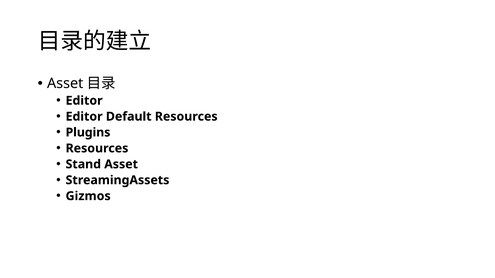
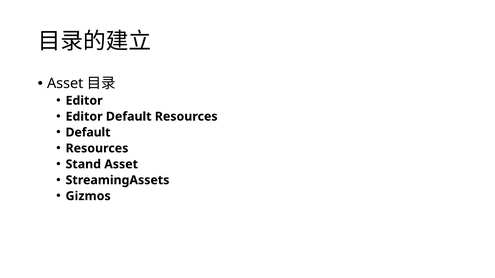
Plugins: Plugins -> Default (88, 133)
